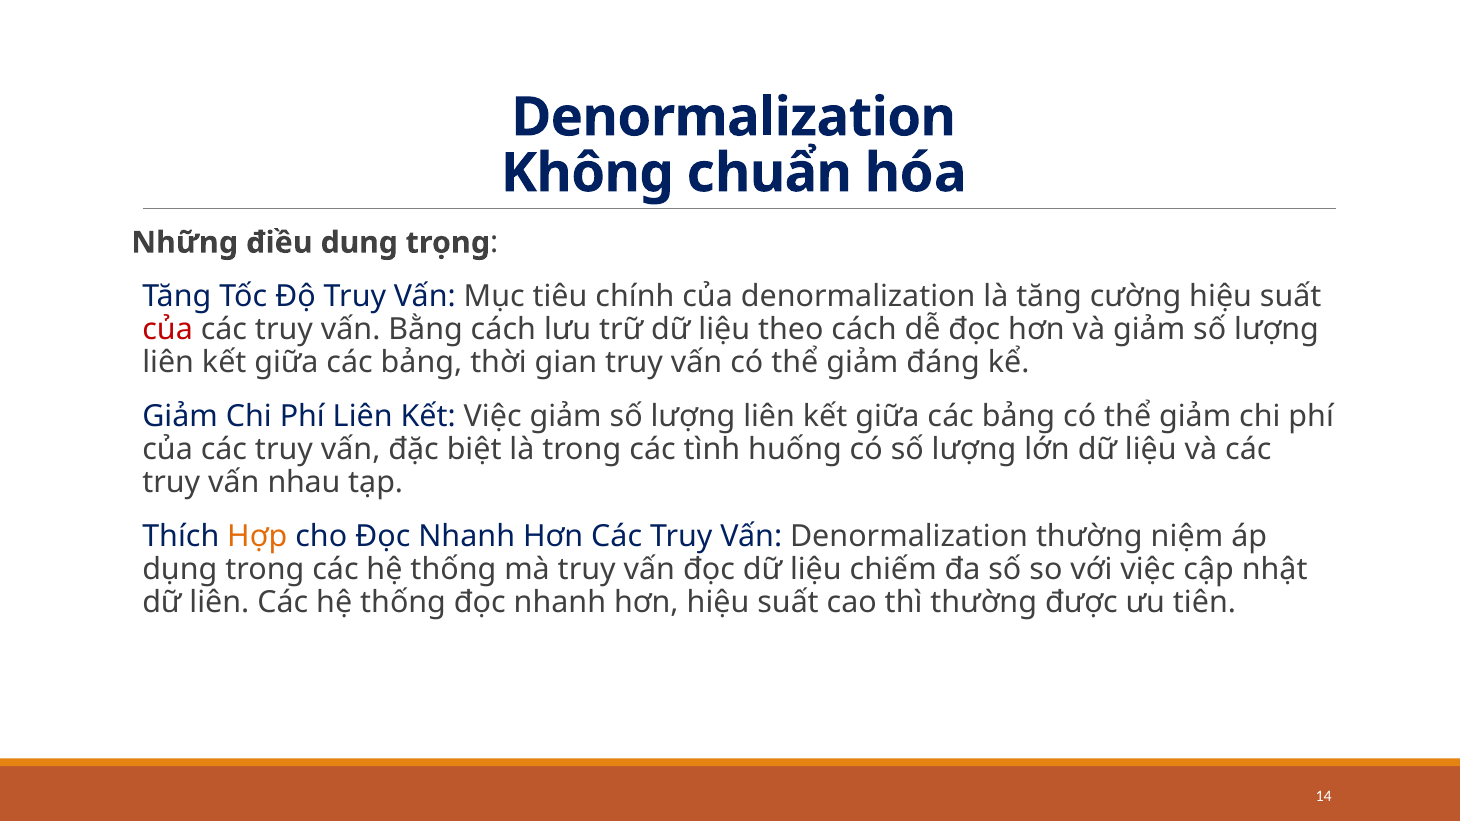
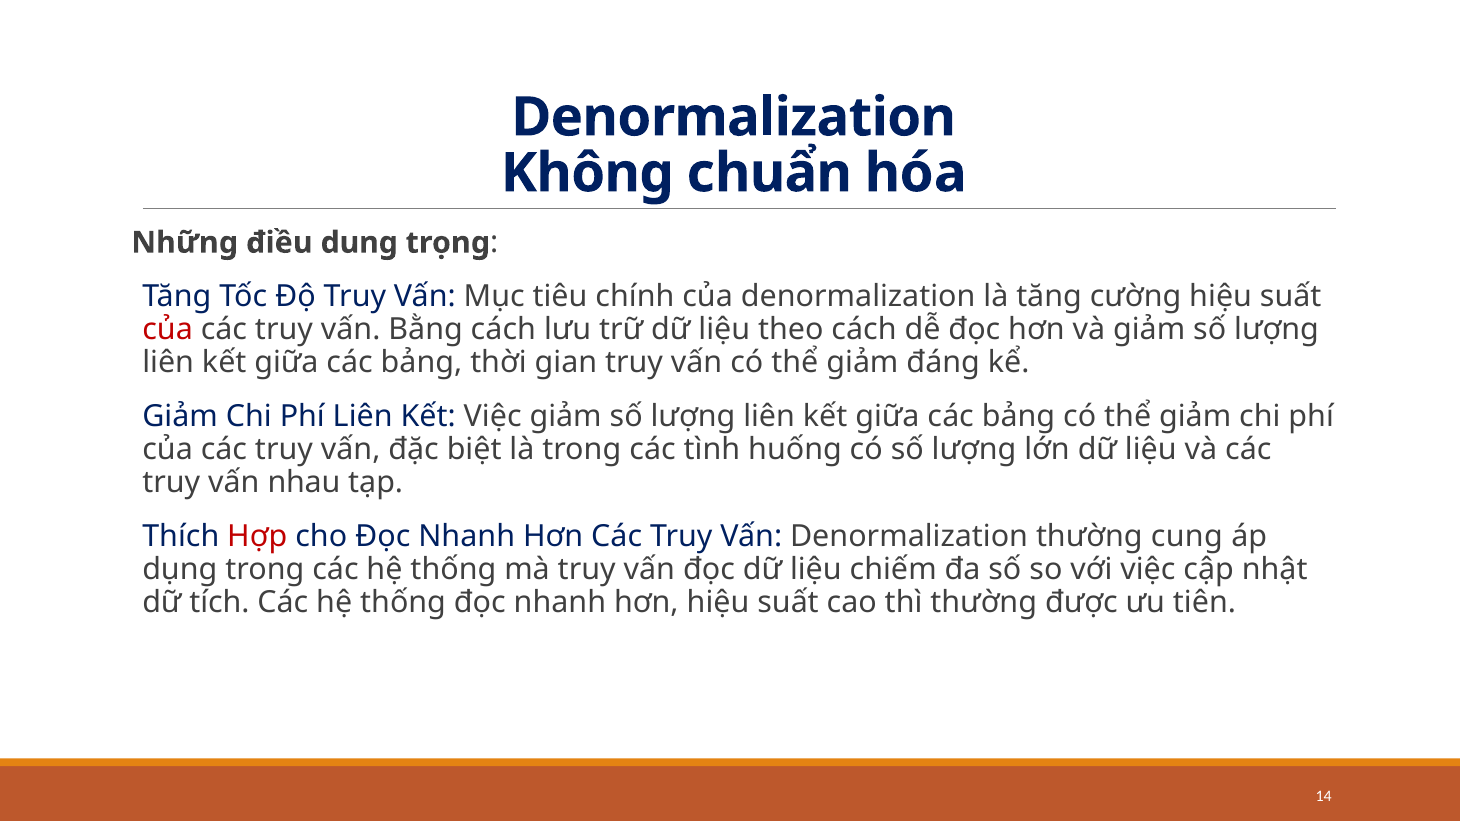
Hợp colour: orange -> red (257, 537)
niệm: niệm -> cung (1187, 537)
dữ liên: liên -> tích (219, 602)
